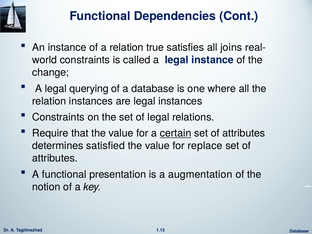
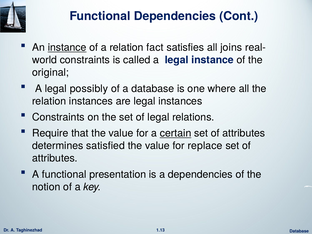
instance underline: none -> present (67, 48)
true: true -> fact (155, 48)
change: change -> original (51, 72)
querying: querying -> possibly (89, 89)
a augmentation: augmentation -> dependencies (200, 174)
